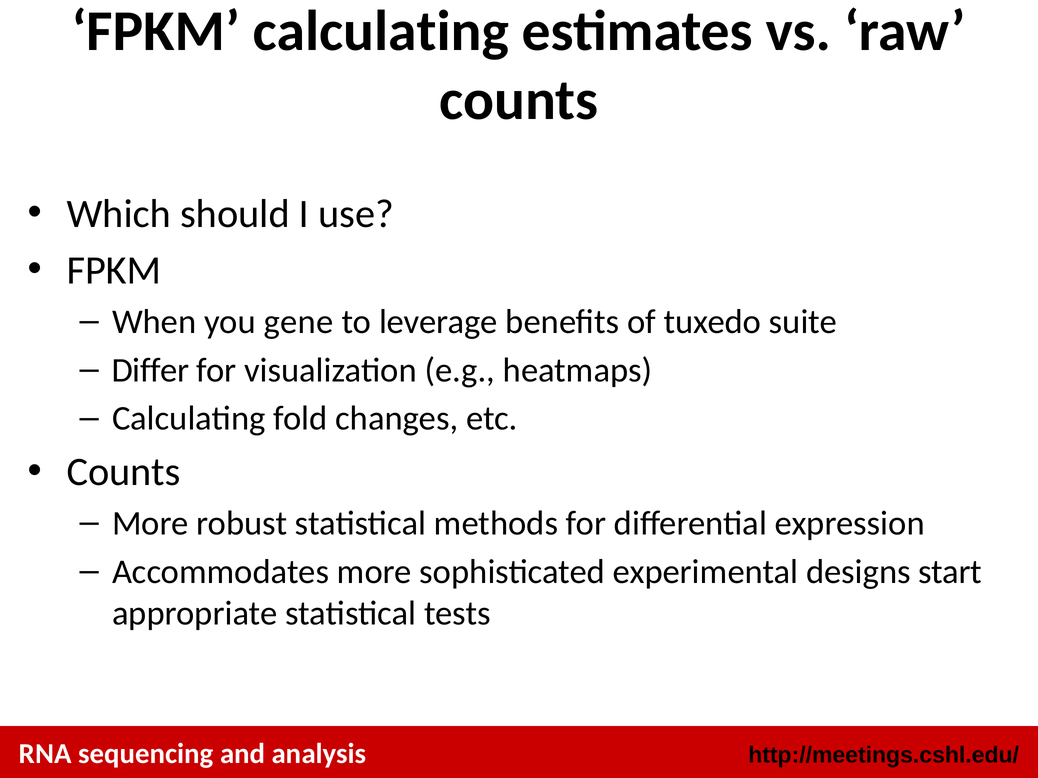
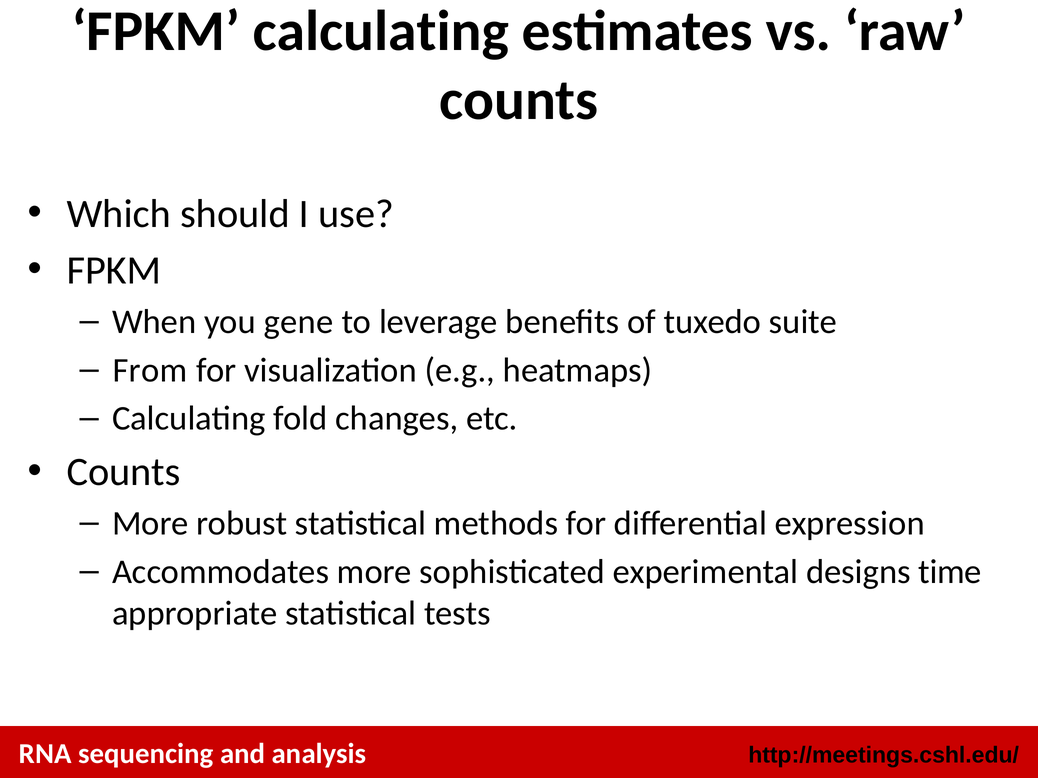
Differ: Differ -> From (150, 370)
start: start -> time (950, 572)
